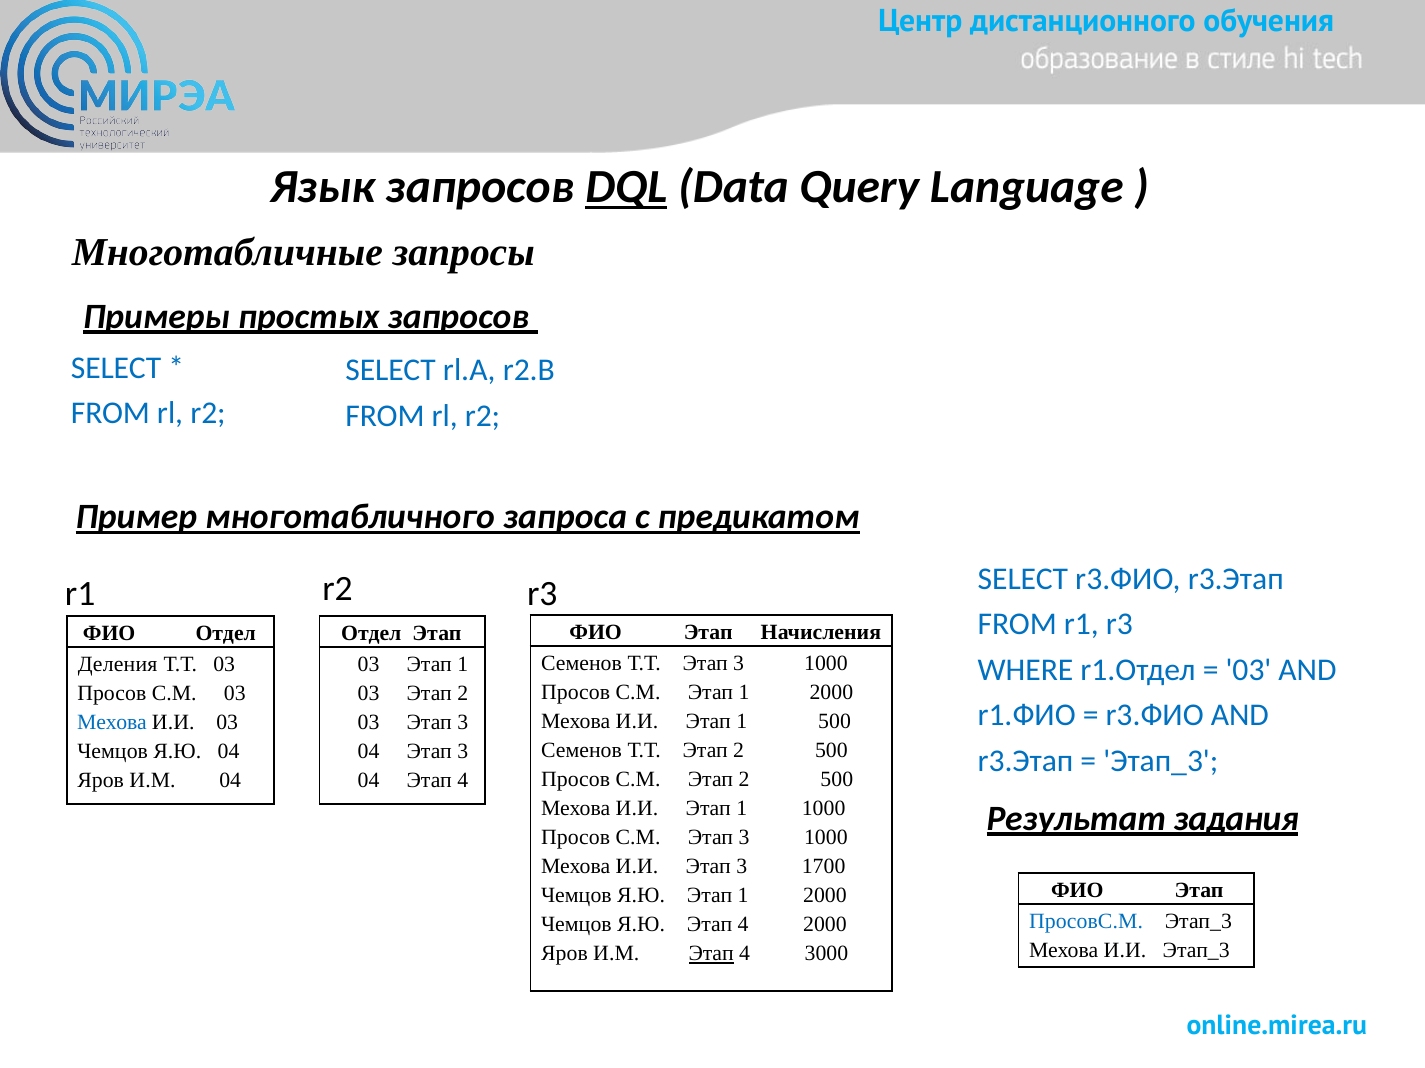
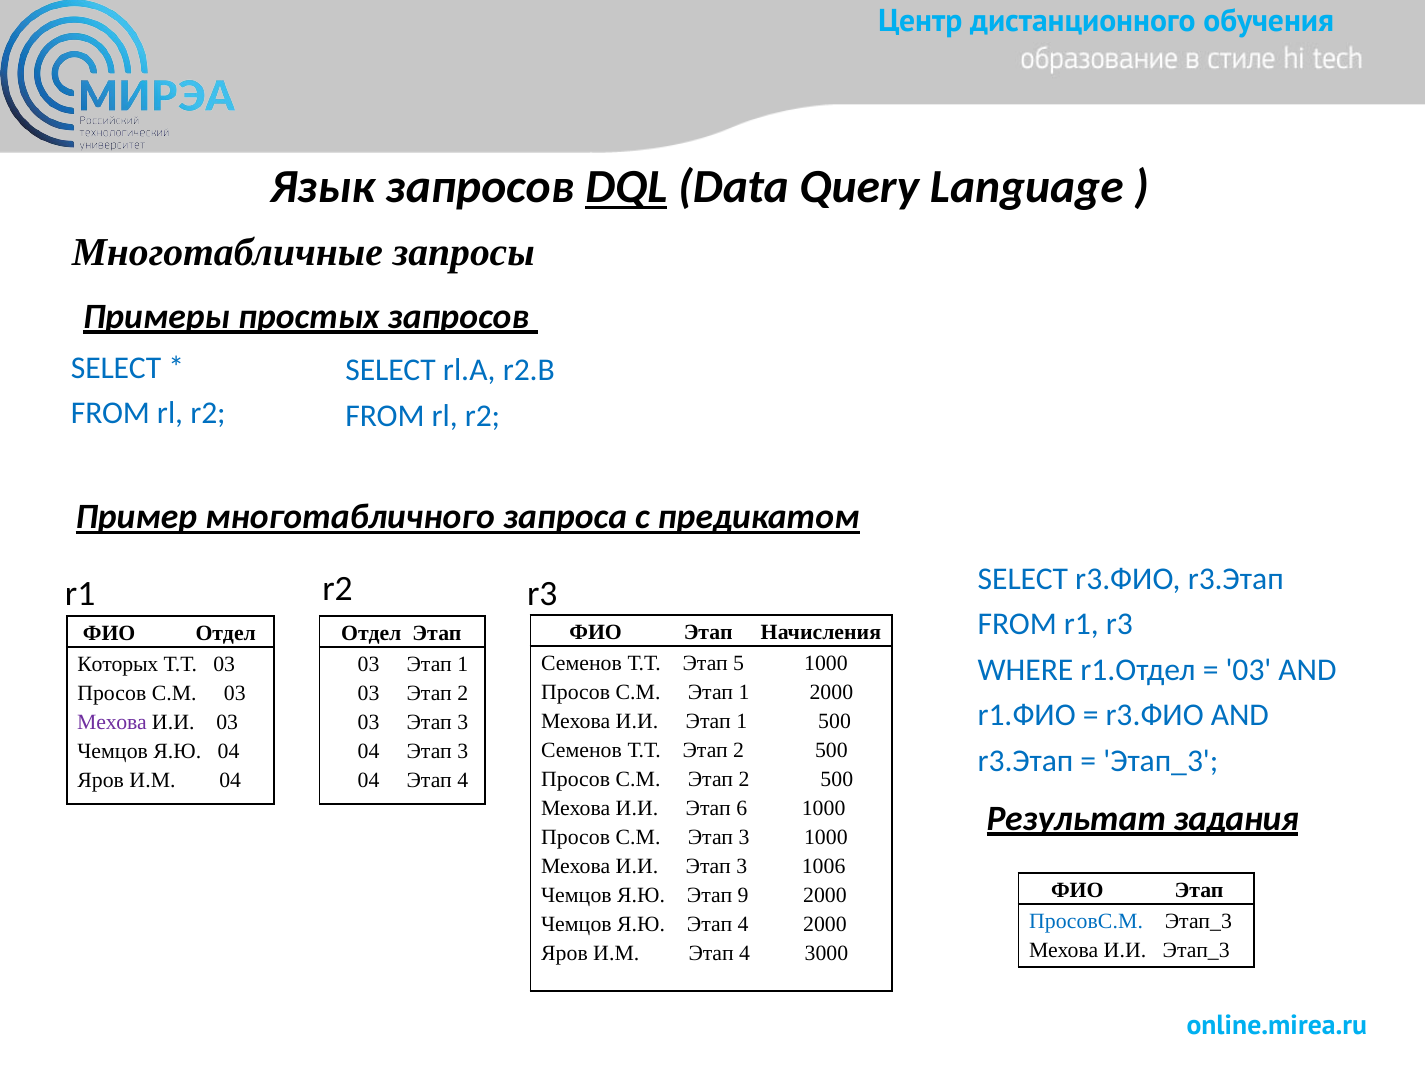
Т.Т Этап 3: 3 -> 5 (739, 664)
Деления: Деления -> Которых (118, 665)
Мехова colour: blue -> purple (112, 723)
1: 1 -> 6 (742, 809)
1700: 1700 -> 1006 (824, 867)
Я.Ю Этап 1: 1 -> 9 (743, 896)
Этап underline: present -> none (711, 954)
